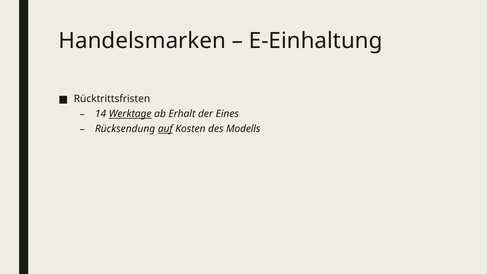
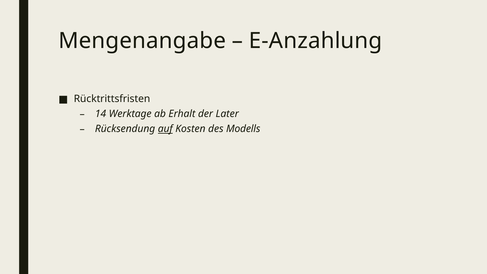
Handelsmarken: Handelsmarken -> Mengenangabe (142, 41)
E-Einhaltung: E-Einhaltung -> E-Anzahlung (316, 41)
Werktage underline: present -> none (130, 114)
Eines: Eines -> Later (227, 114)
